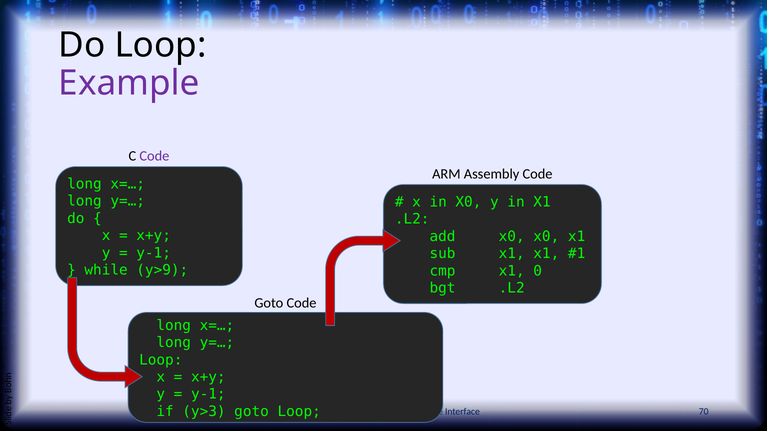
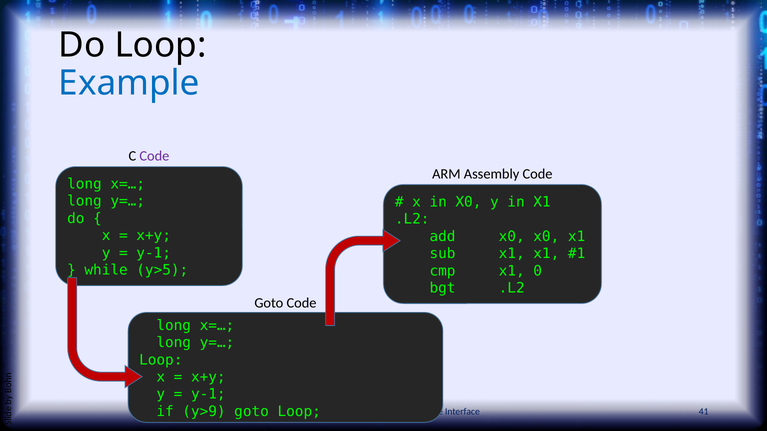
Example colour: purple -> blue (129, 83)
y>9: y>9 -> y>5 (162, 270)
y>3: y>3 -> y>9 (204, 412)
70: 70 -> 41 (704, 412)
